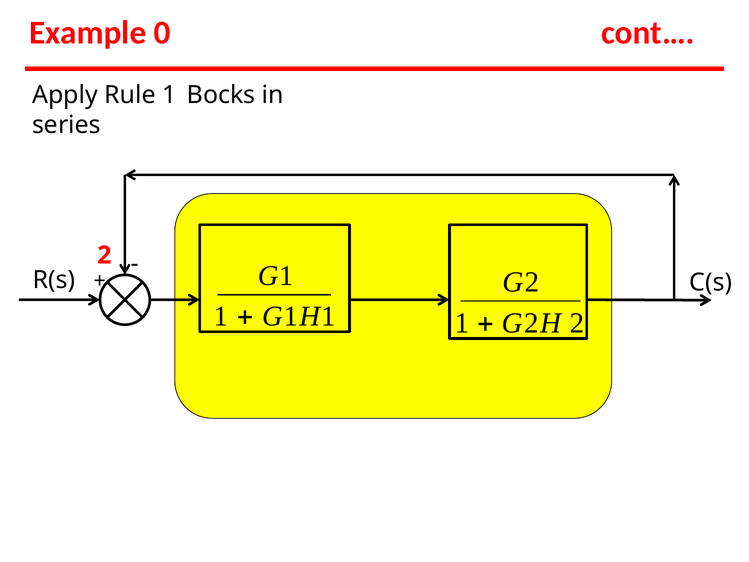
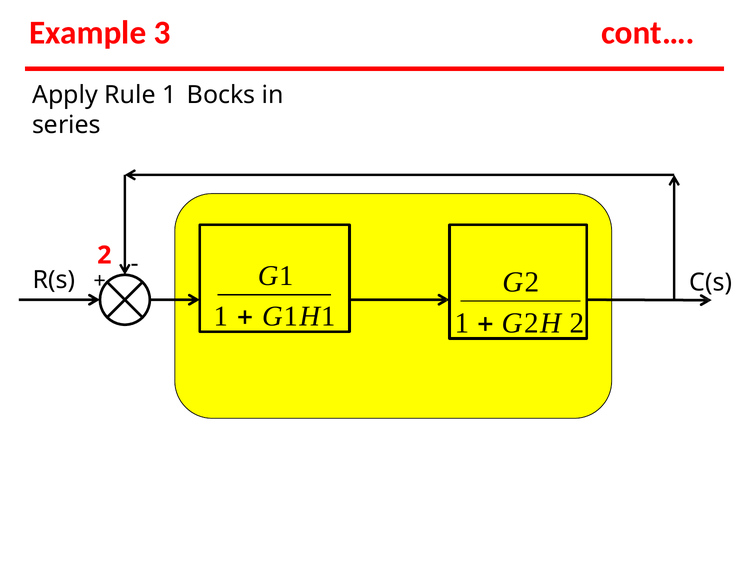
0: 0 -> 3 (162, 33)
